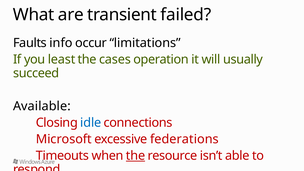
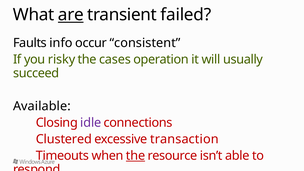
are underline: none -> present (71, 15)
limitations: limitations -> consistent (145, 43)
least: least -> risky (62, 59)
idle colour: blue -> purple (91, 123)
Microsoft: Microsoft -> Clustered (64, 139)
federations: federations -> transaction (184, 139)
